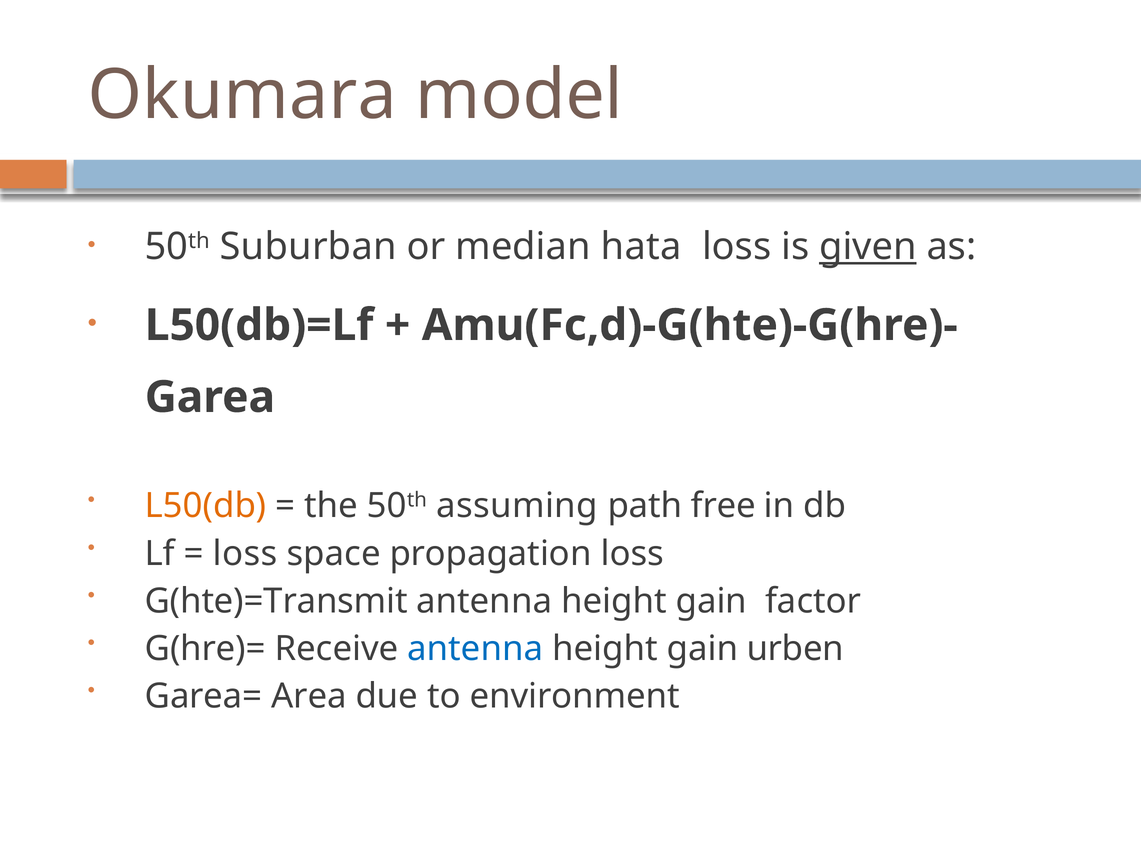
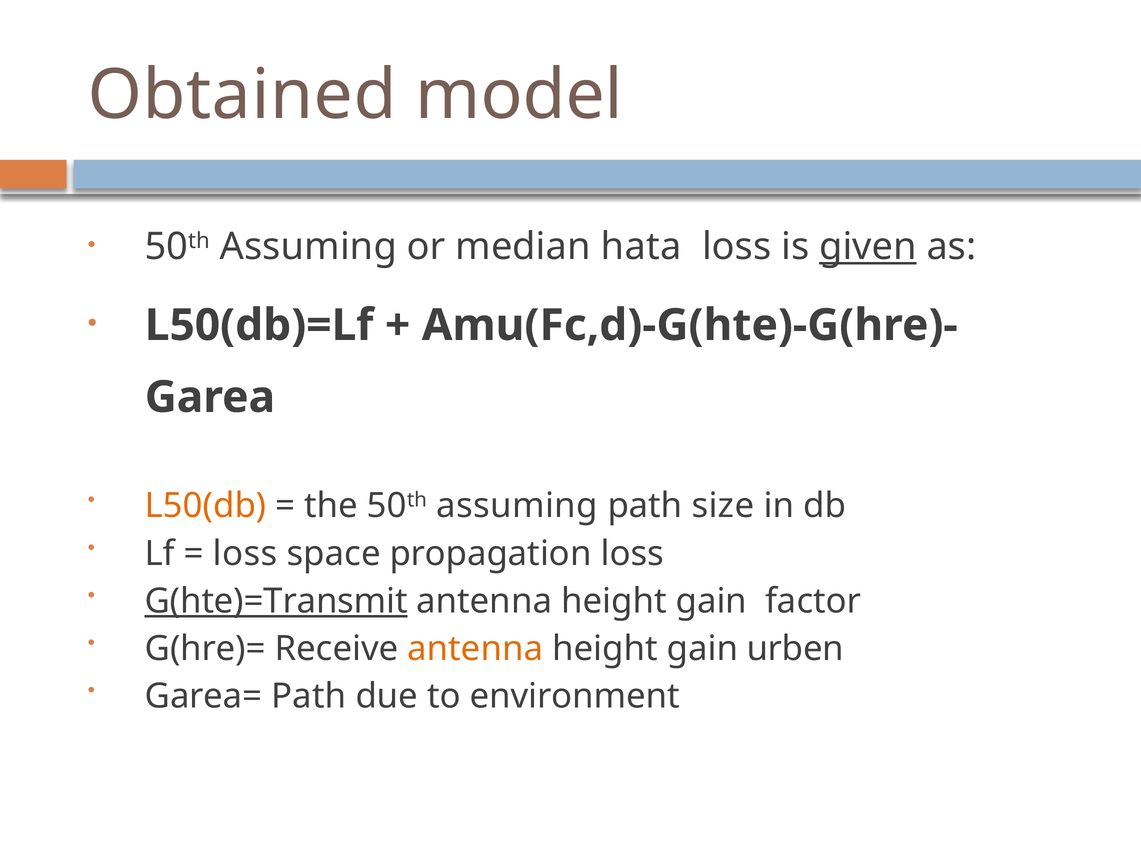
Okumara: Okumara -> Obtained (242, 95)
Suburban: Suburban -> Assuming (308, 247)
free: free -> size (723, 506)
G(hte)=Transmit underline: none -> present (276, 601)
antenna colour: blue -> orange (475, 649)
Garea= Area: Area -> Path (309, 696)
